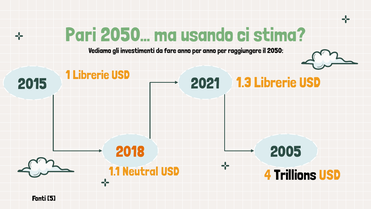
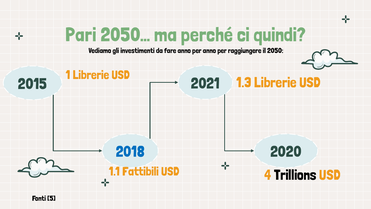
usando: usando -> perché (207, 35)
stima: stima -> quindi (280, 35)
2018 colour: orange -> blue (130, 152)
2005: 2005 -> 2020 (286, 152)
Neutral: Neutral -> Fattibili (140, 171)
